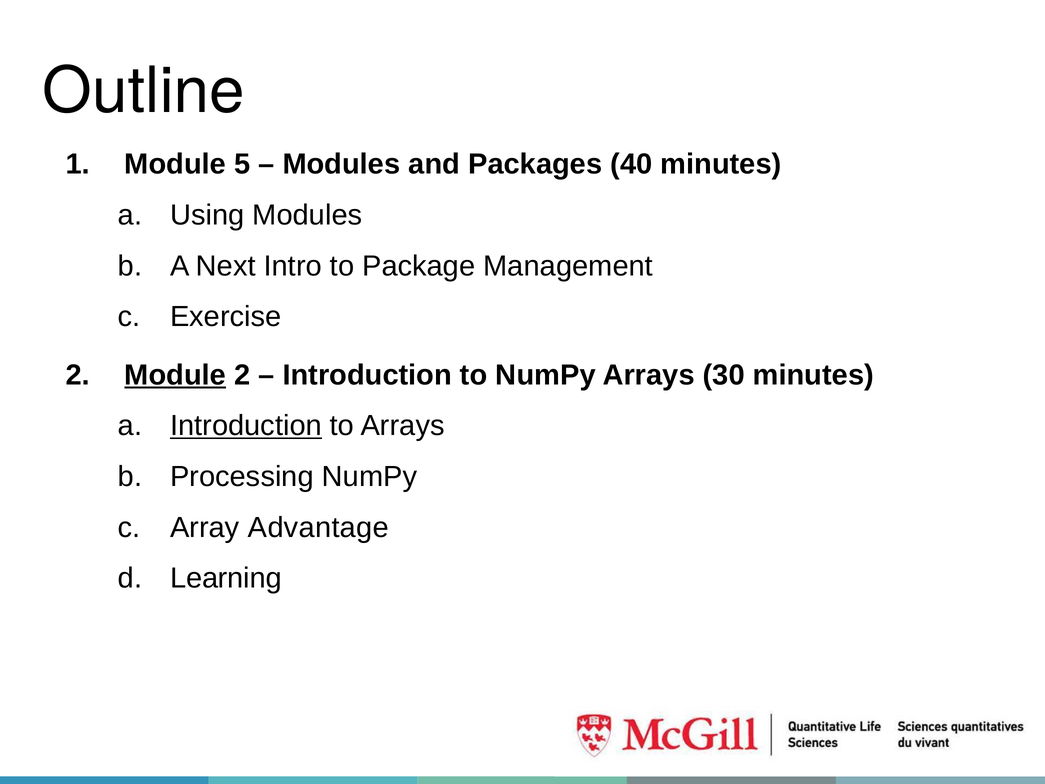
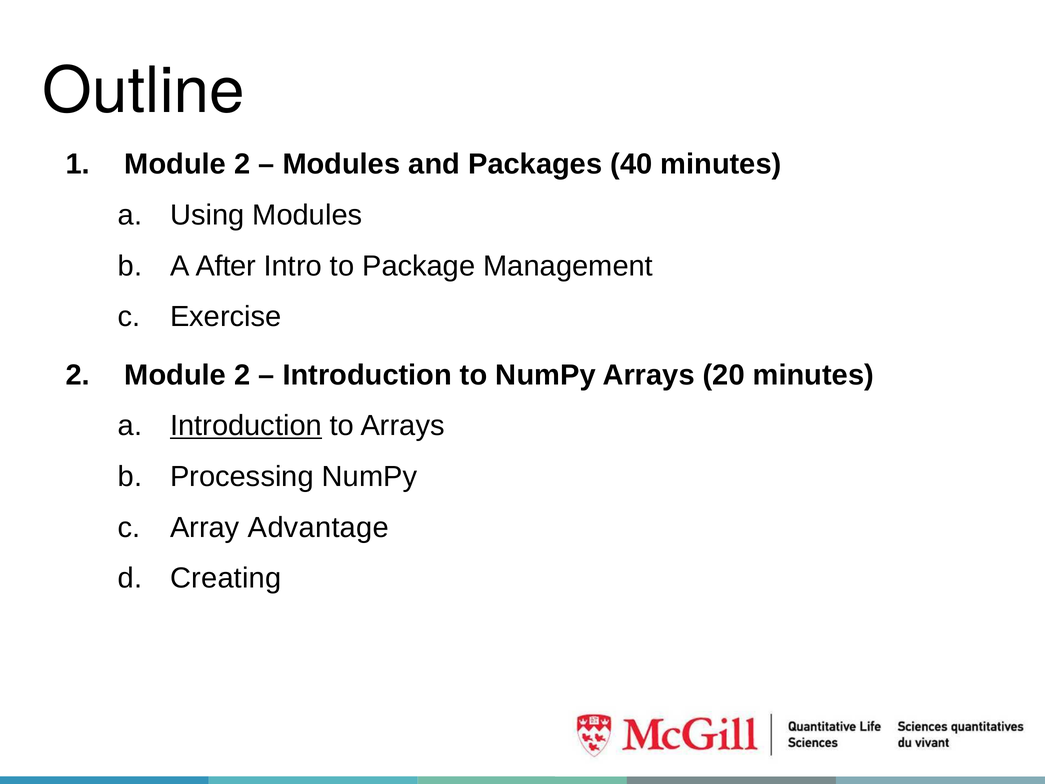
1 Module 5: 5 -> 2 (242, 164)
Next: Next -> After (226, 266)
Module underline: present -> none (175, 375)
30: 30 -> 20 (724, 375)
Learning: Learning -> Creating (226, 578)
